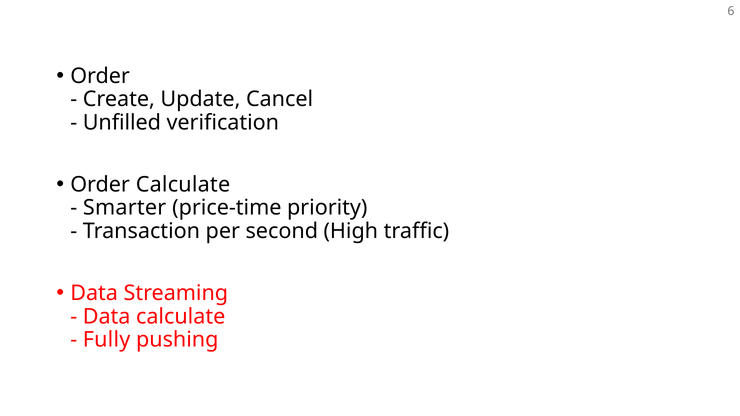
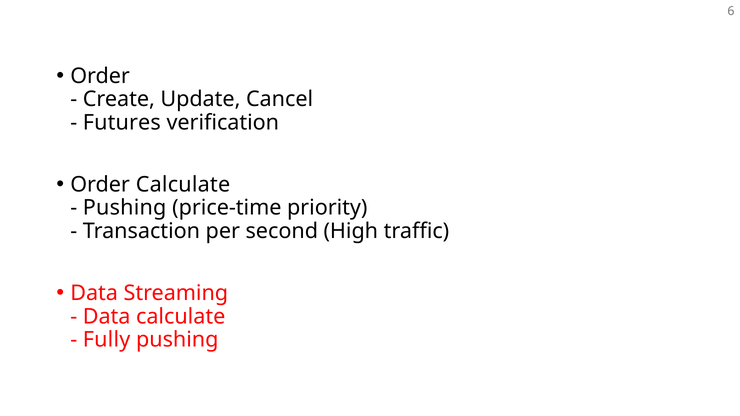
Unfilled: Unfilled -> Futures (122, 123)
Smarter: Smarter -> Pushing (125, 208)
